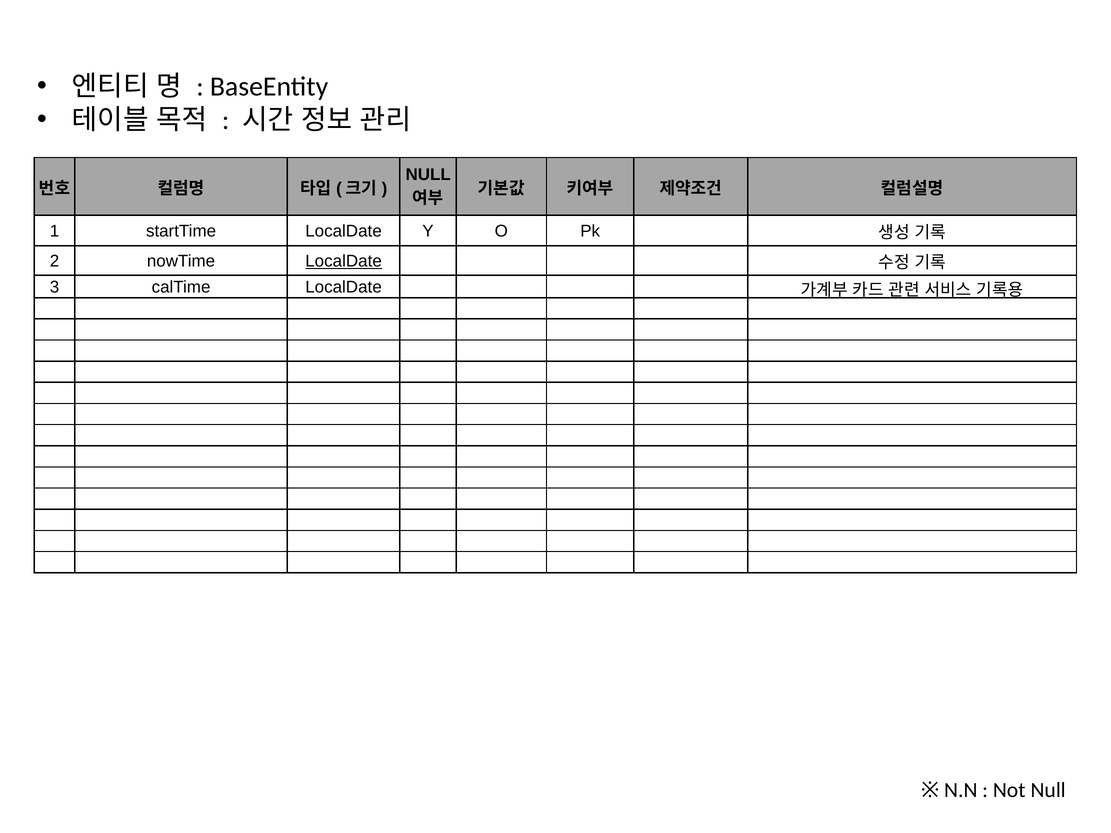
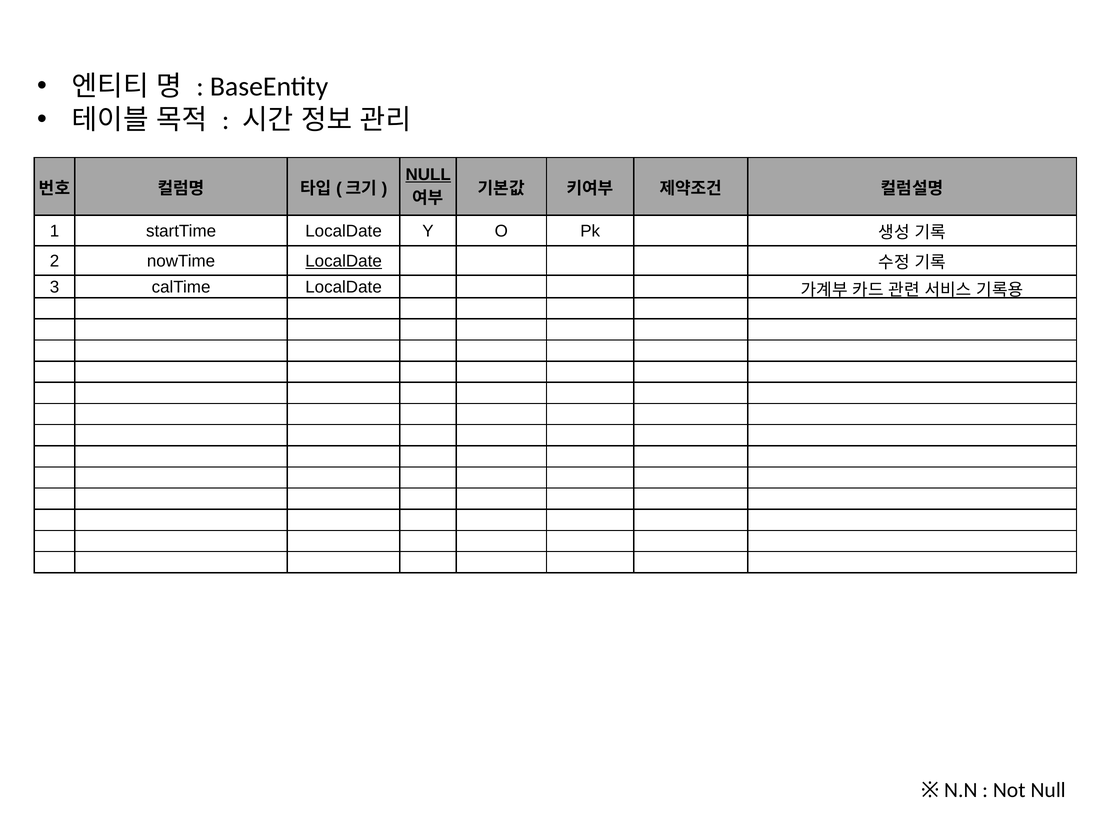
NULL underline: none -> present (428, 175)
